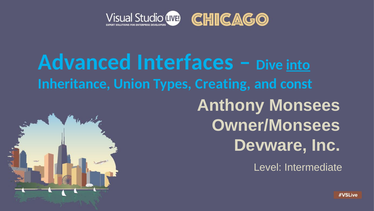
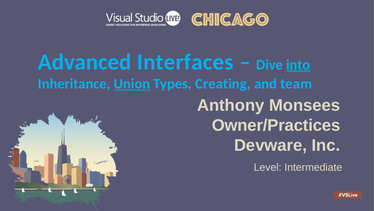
Union underline: none -> present (132, 84)
const: const -> team (296, 84)
Owner/Monsees: Owner/Monsees -> Owner/Practices (276, 125)
